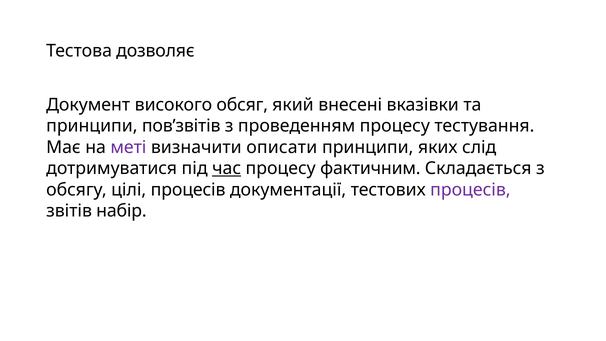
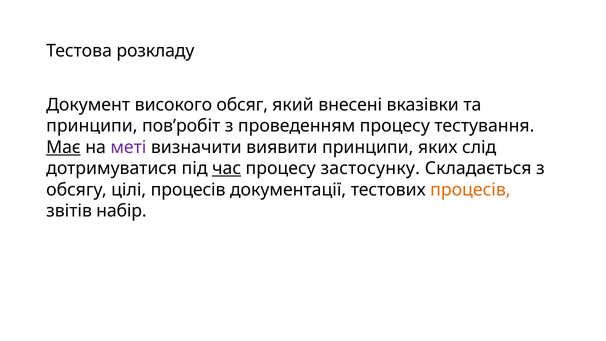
дозволяє: дозволяє -> розкладу (155, 51)
пов’звітів: пов’звітів -> пов’робіт (181, 126)
Має underline: none -> present (63, 147)
описати: описати -> виявити (282, 147)
фактичним: фактичним -> застосунку (370, 169)
процесів colour: purple -> orange (470, 190)
